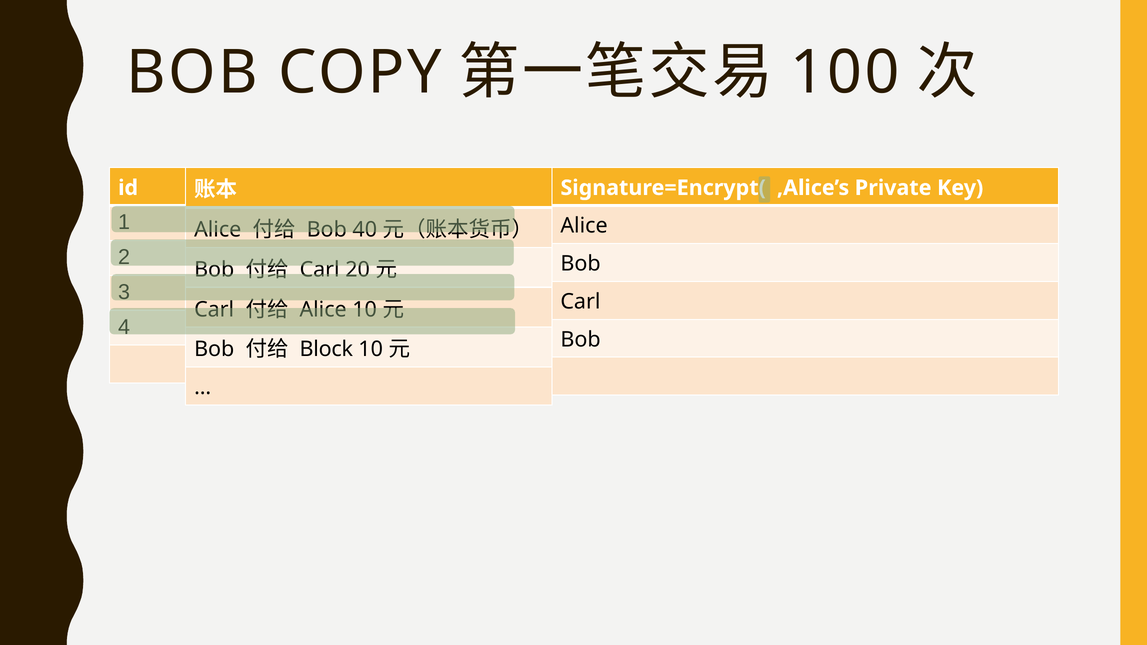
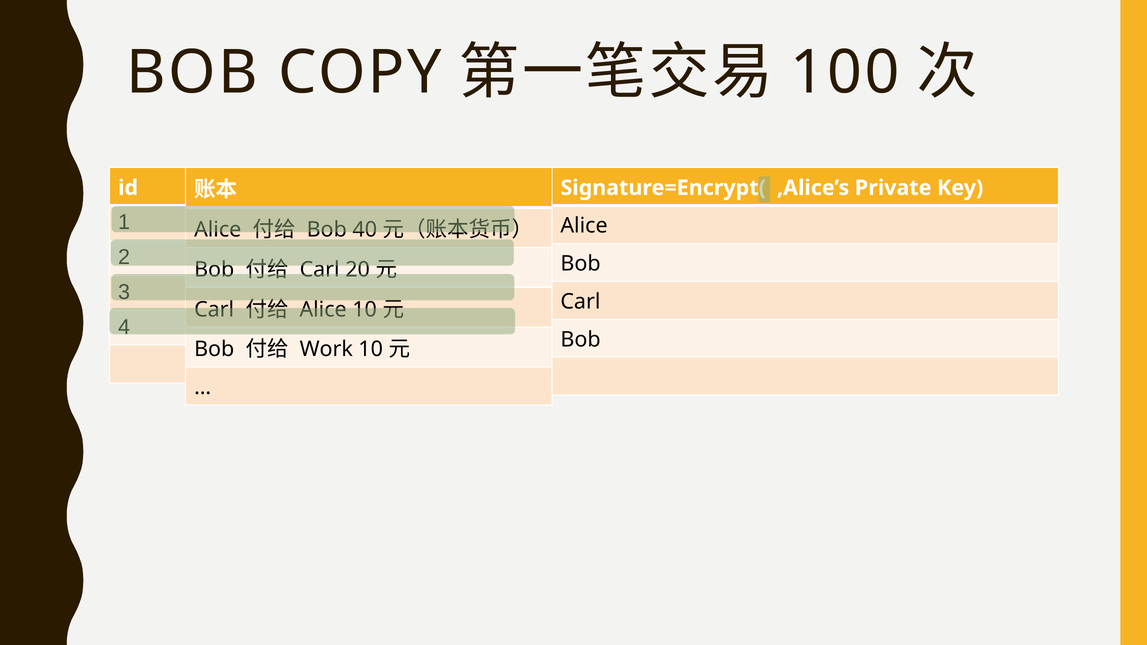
Block: Block -> Work (326, 349)
